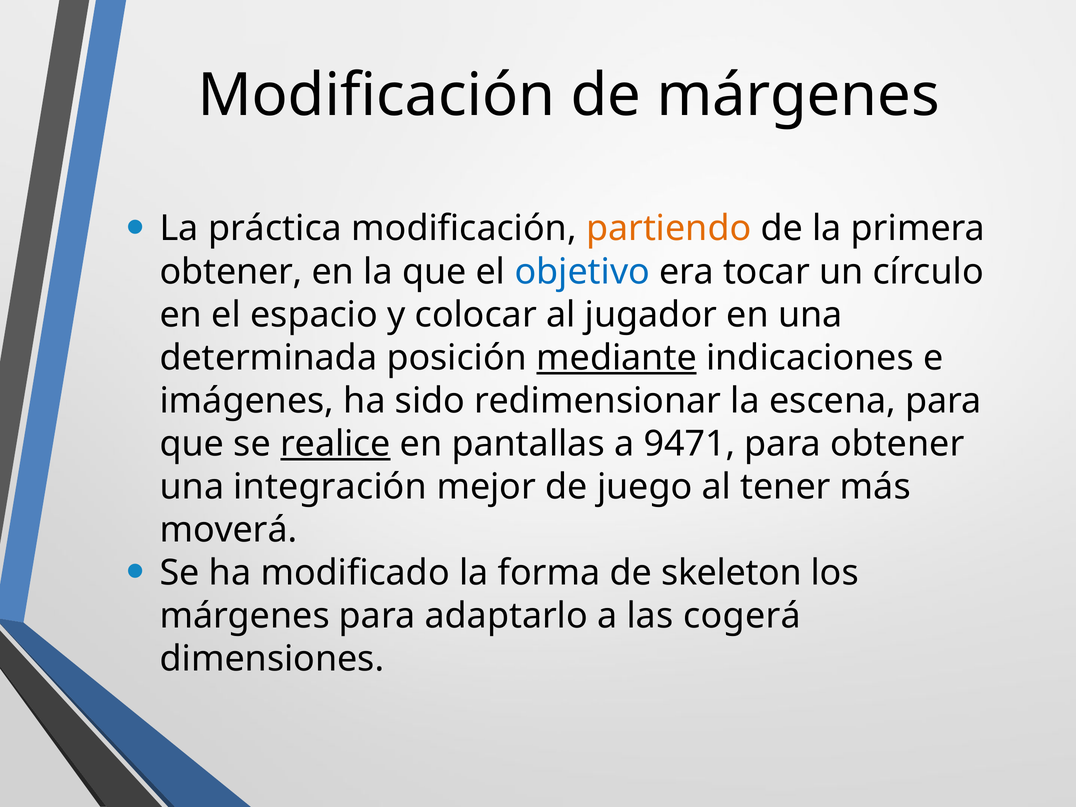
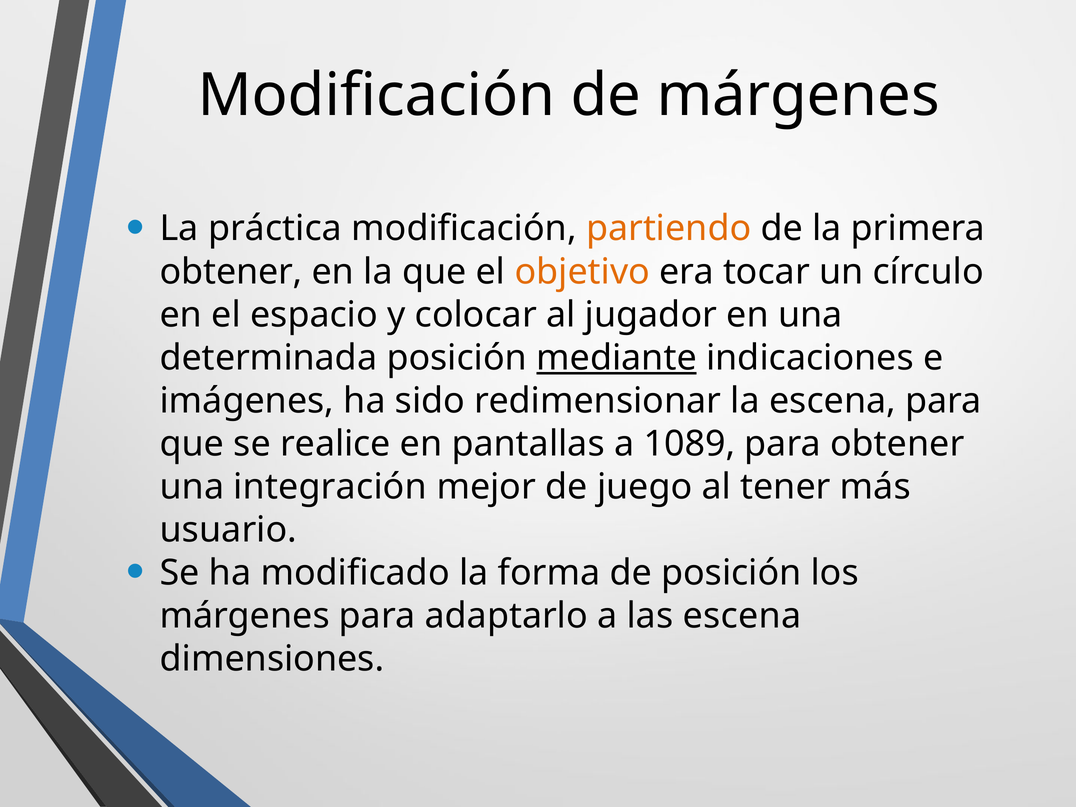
objetivo colour: blue -> orange (582, 272)
realice underline: present -> none (335, 444)
9471: 9471 -> 1089 (689, 444)
moverá: moverá -> usuario (228, 530)
de skeleton: skeleton -> posición (731, 573)
las cogerá: cogerá -> escena (742, 616)
